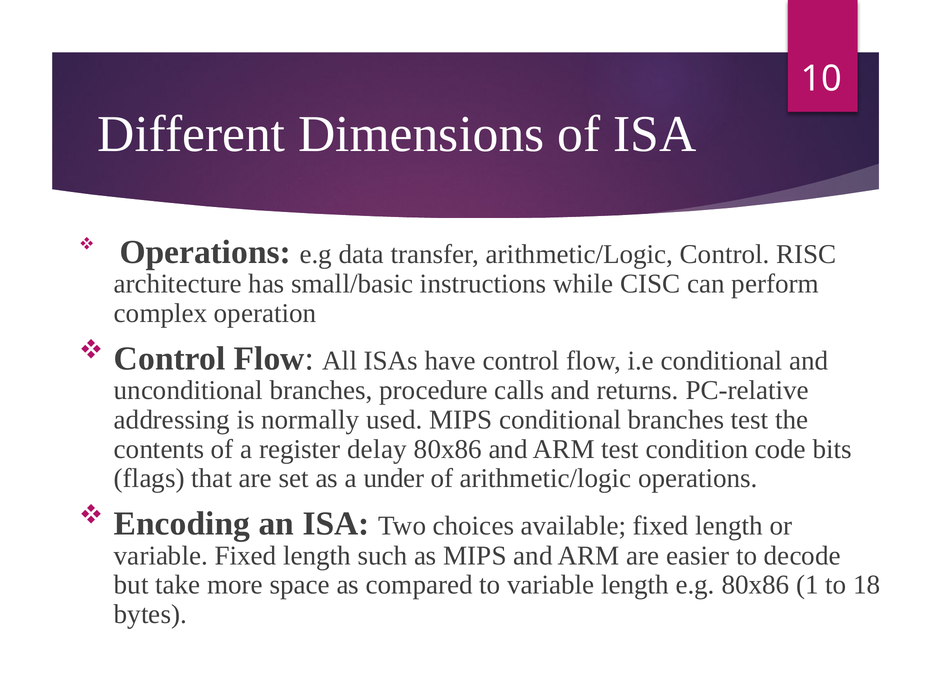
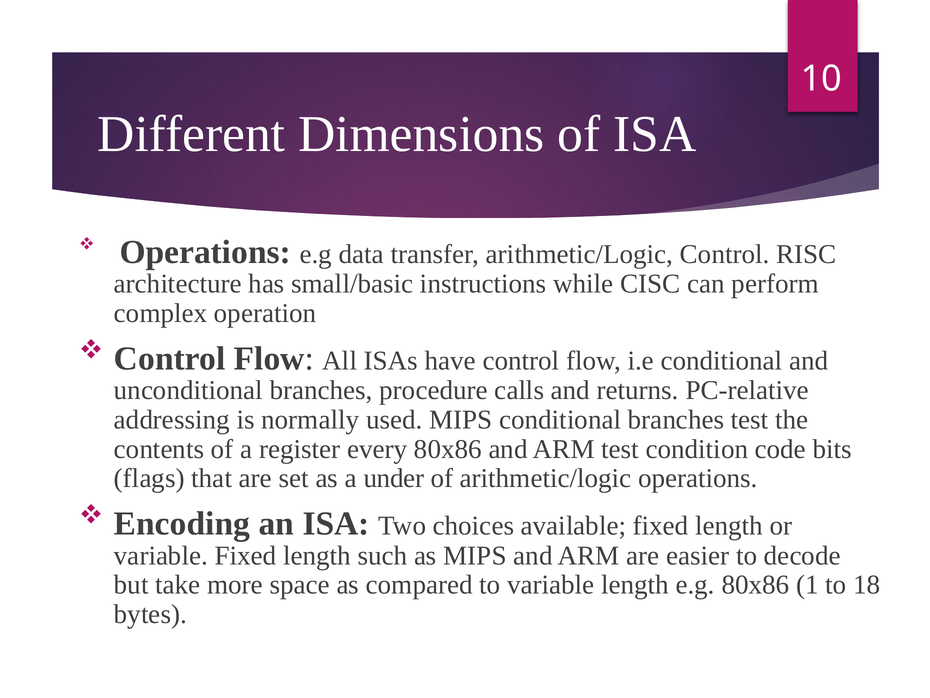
delay: delay -> every (377, 449)
